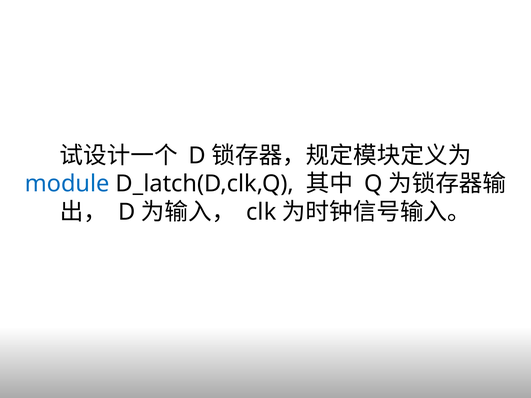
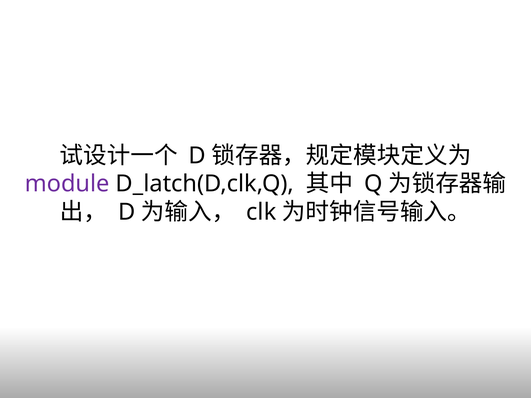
module colour: blue -> purple (67, 184)
